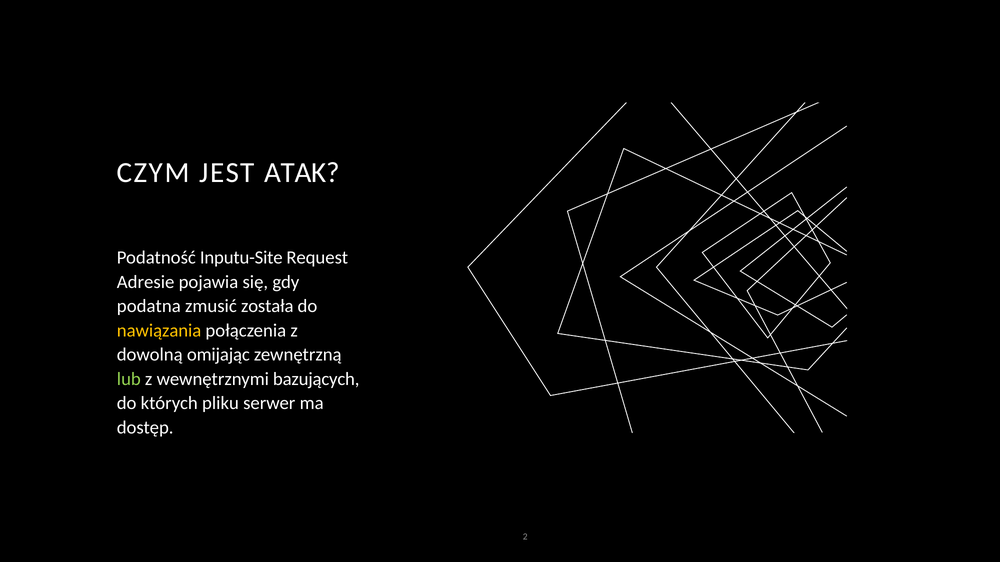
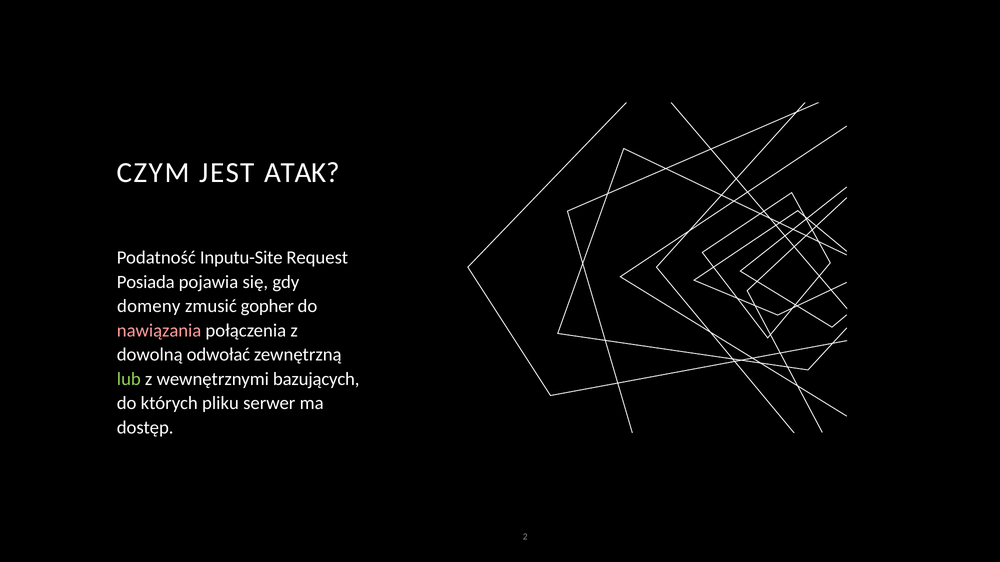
Adresie: Adresie -> Posiada (146, 282)
podatna: podatna -> domeny (149, 306)
została: została -> gopher (267, 306)
nawiązania colour: yellow -> pink (159, 331)
omijając: omijając -> odwołać (218, 355)
